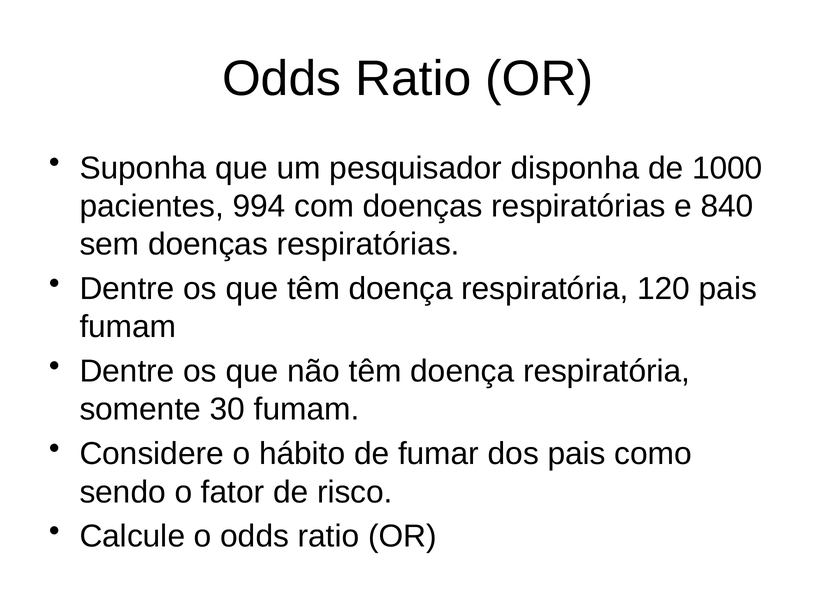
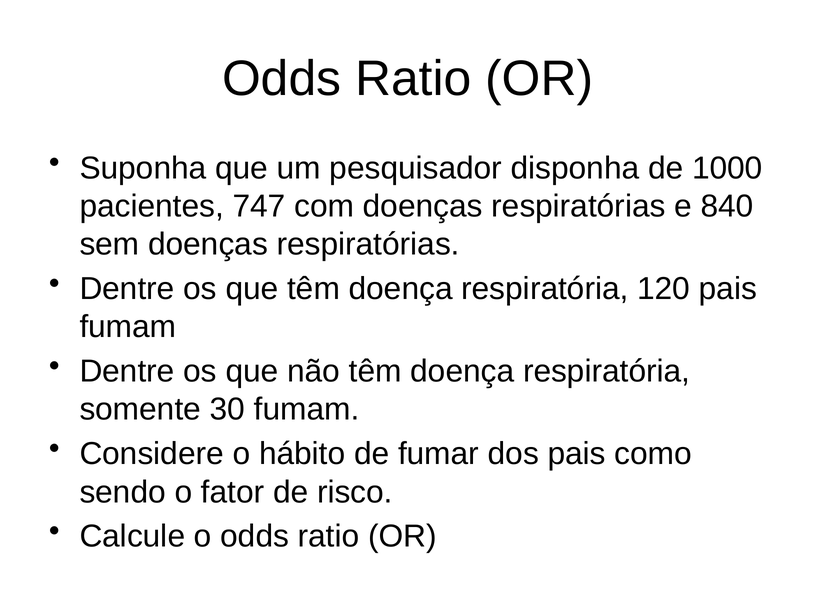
994: 994 -> 747 (259, 206)
